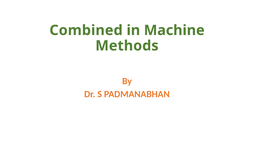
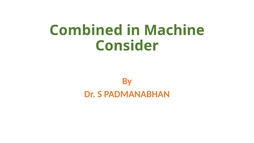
Methods: Methods -> Consider (127, 46)
